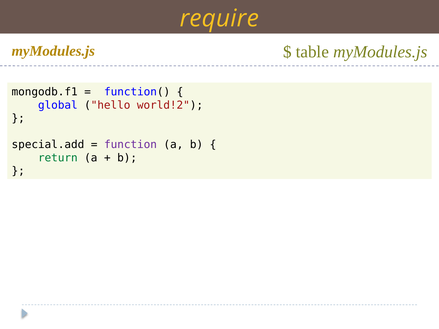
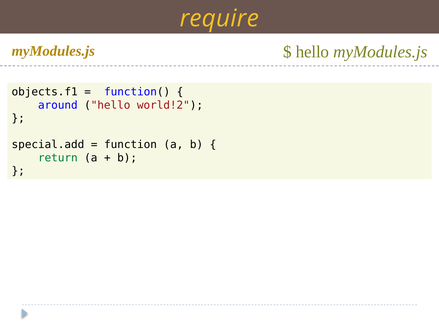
table: table -> hello (312, 52)
mongodb.f1: mongodb.f1 -> objects.f1 (45, 92)
global: global -> around (58, 105)
function colour: purple -> black (131, 145)
